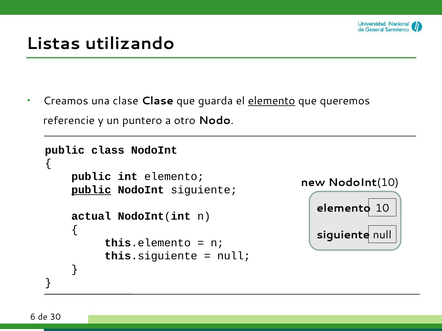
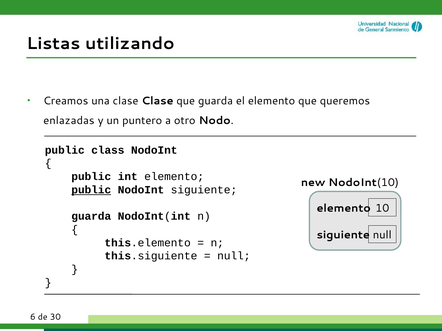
elemento underline: present -> none (272, 101)
referencie: referencie -> enlazadas (69, 121)
actual: actual -> guarda (91, 217)
